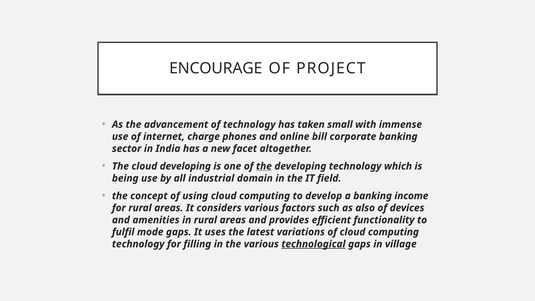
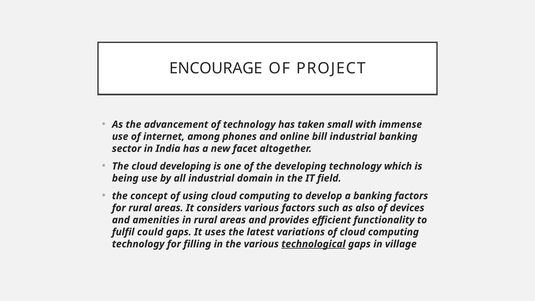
charge: charge -> among (204, 137)
bill corporate: corporate -> industrial (353, 137)
the underline: present -> none (264, 166)
banking income: income -> factors (411, 196)
mode: mode -> could (150, 232)
